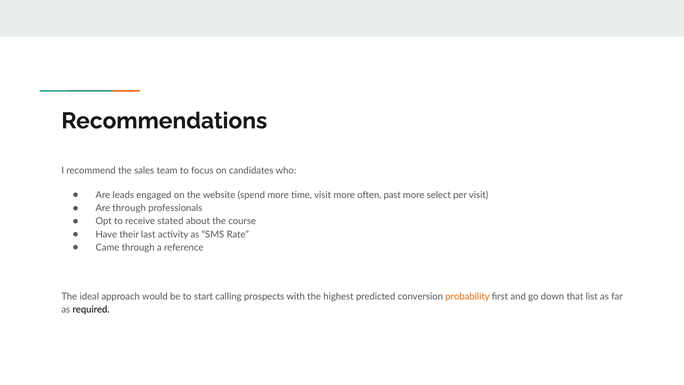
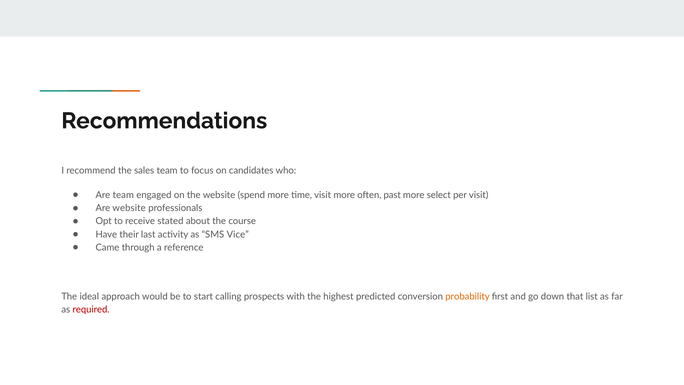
Are leads: leads -> team (123, 195)
Are through: through -> website (129, 208)
Rate: Rate -> Vice (238, 234)
required colour: black -> red (91, 310)
